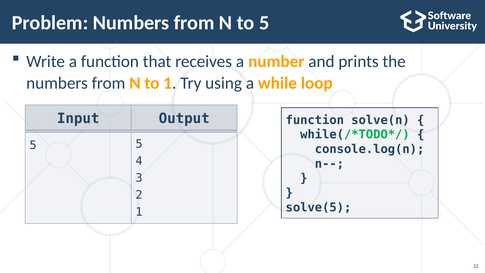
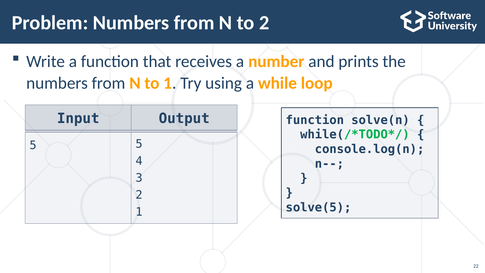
to 5: 5 -> 2 (264, 23)
